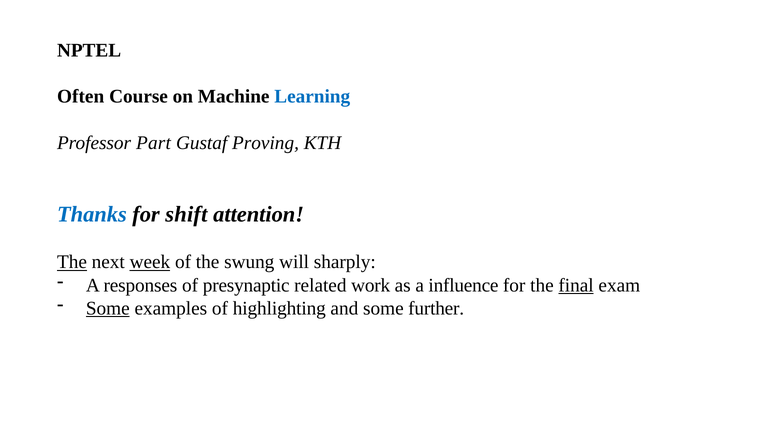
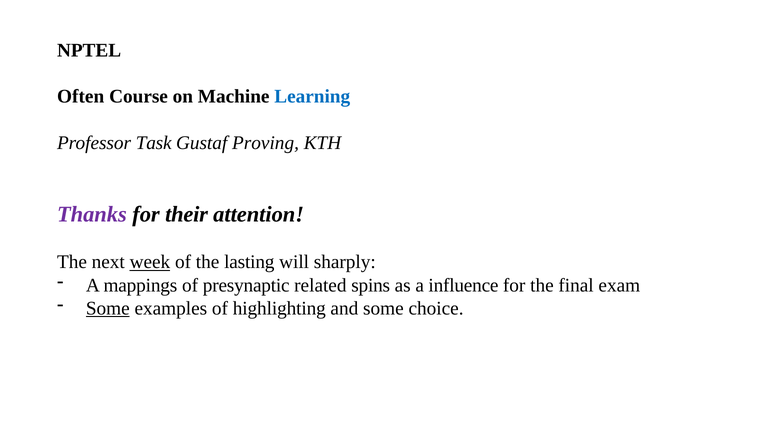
Part: Part -> Task (154, 143)
Thanks colour: blue -> purple (92, 214)
shift: shift -> their (187, 214)
The underline: present -> none (72, 262)
swung: swung -> lasting (249, 262)
responses: responses -> mappings (140, 285)
work: work -> spins (371, 285)
final underline: present -> none (576, 285)
further: further -> choice (436, 308)
